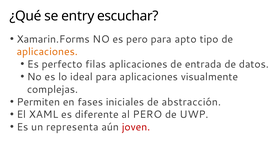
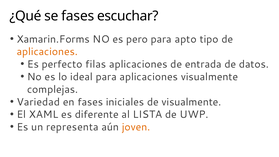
se entry: entry -> fases (78, 16)
Permiten: Permiten -> Variedad (38, 102)
de abstracción: abstracción -> visualmente (191, 102)
al PERO: PERO -> LISTA (147, 114)
joven colour: red -> orange (136, 127)
